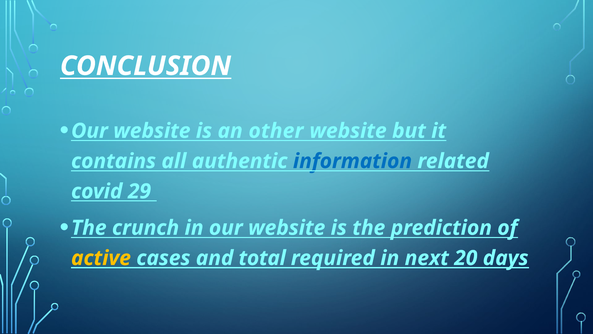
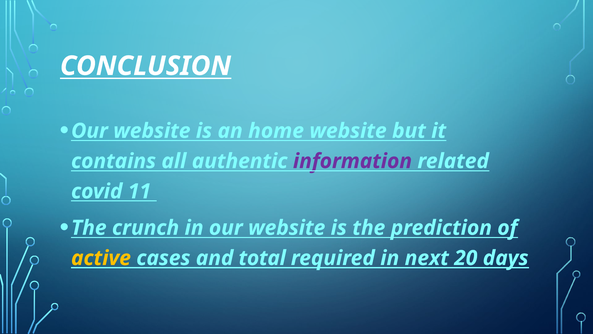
other: other -> home (276, 131)
information colour: blue -> purple (352, 161)
29: 29 -> 11 (139, 191)
